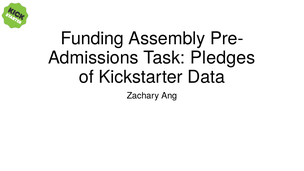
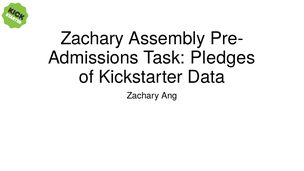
Funding: Funding -> Zachary (92, 39)
